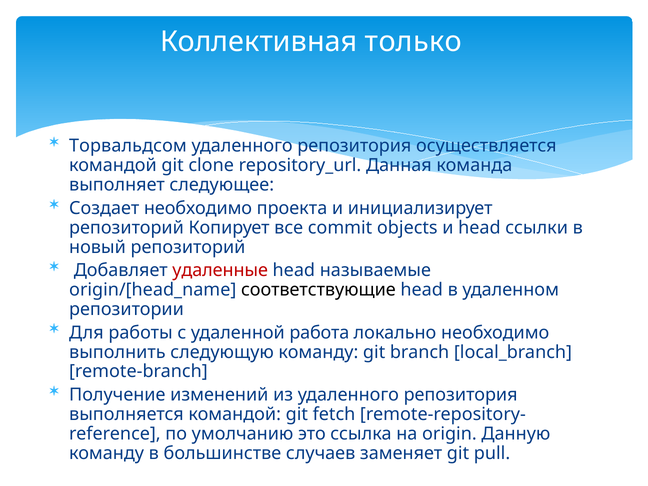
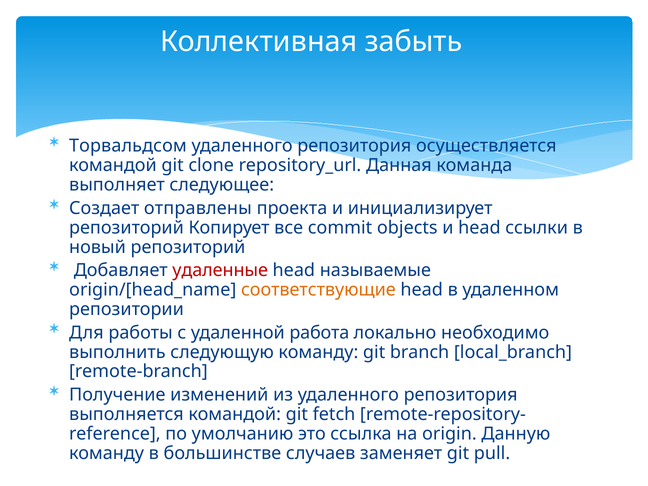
только: только -> забыть (414, 42)
Создает необходимо: необходимо -> отправлены (198, 208)
соответствующие colour: black -> orange (318, 290)
